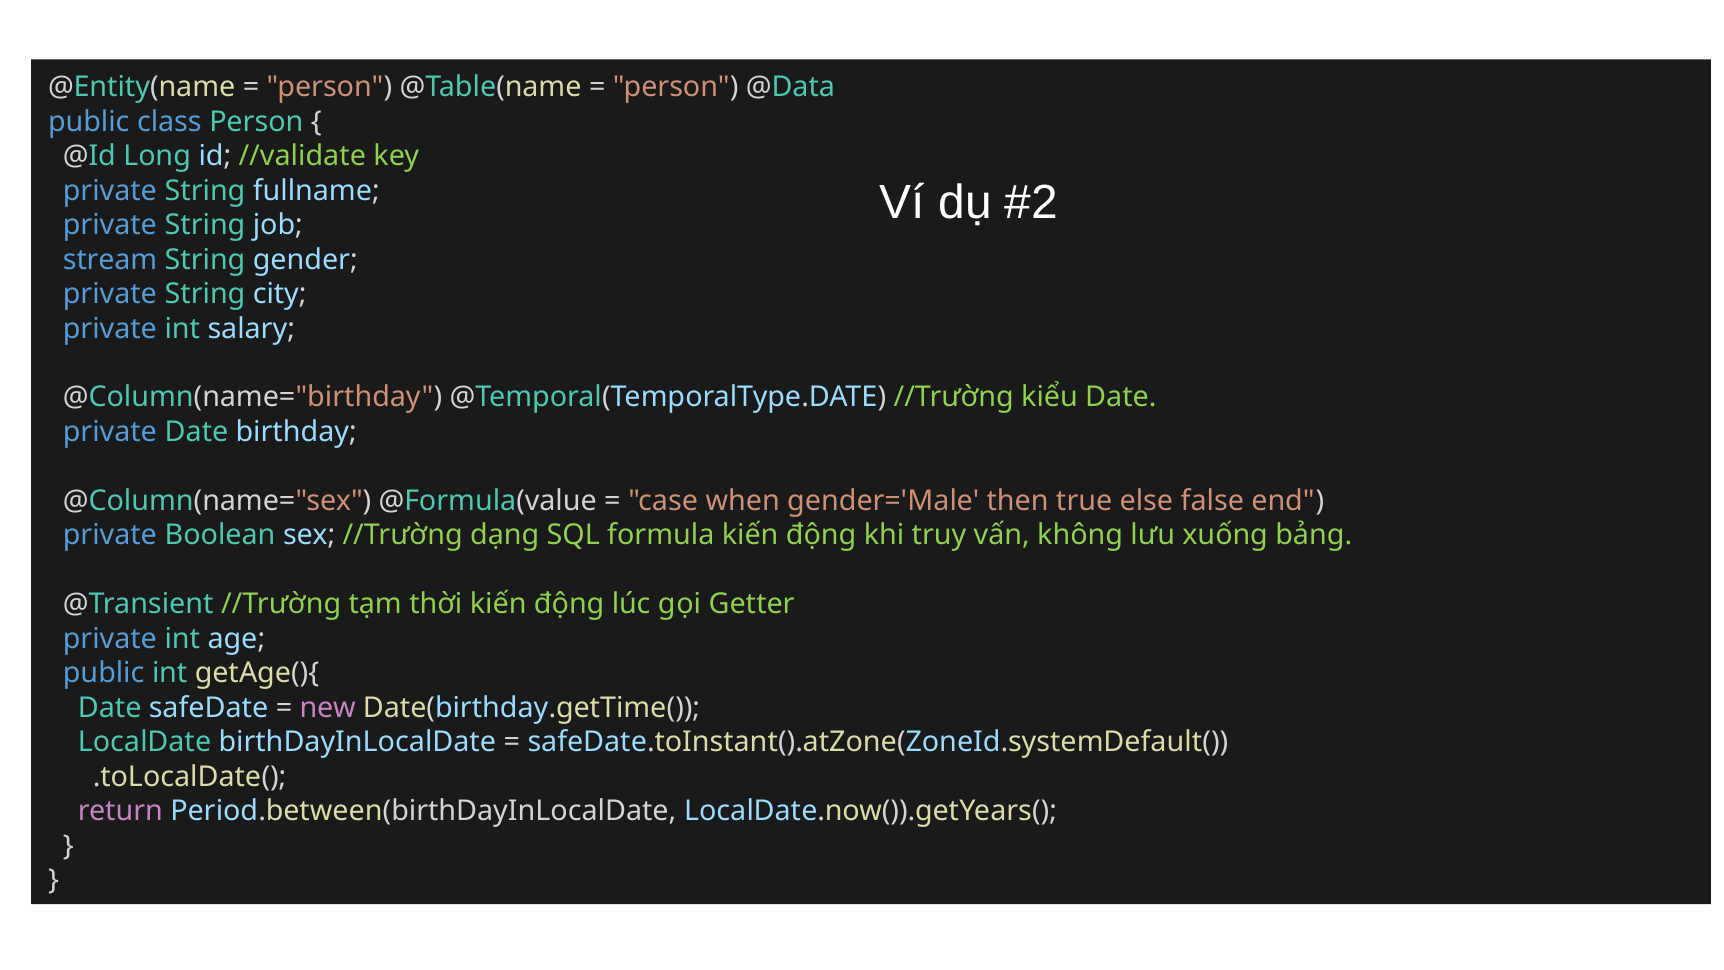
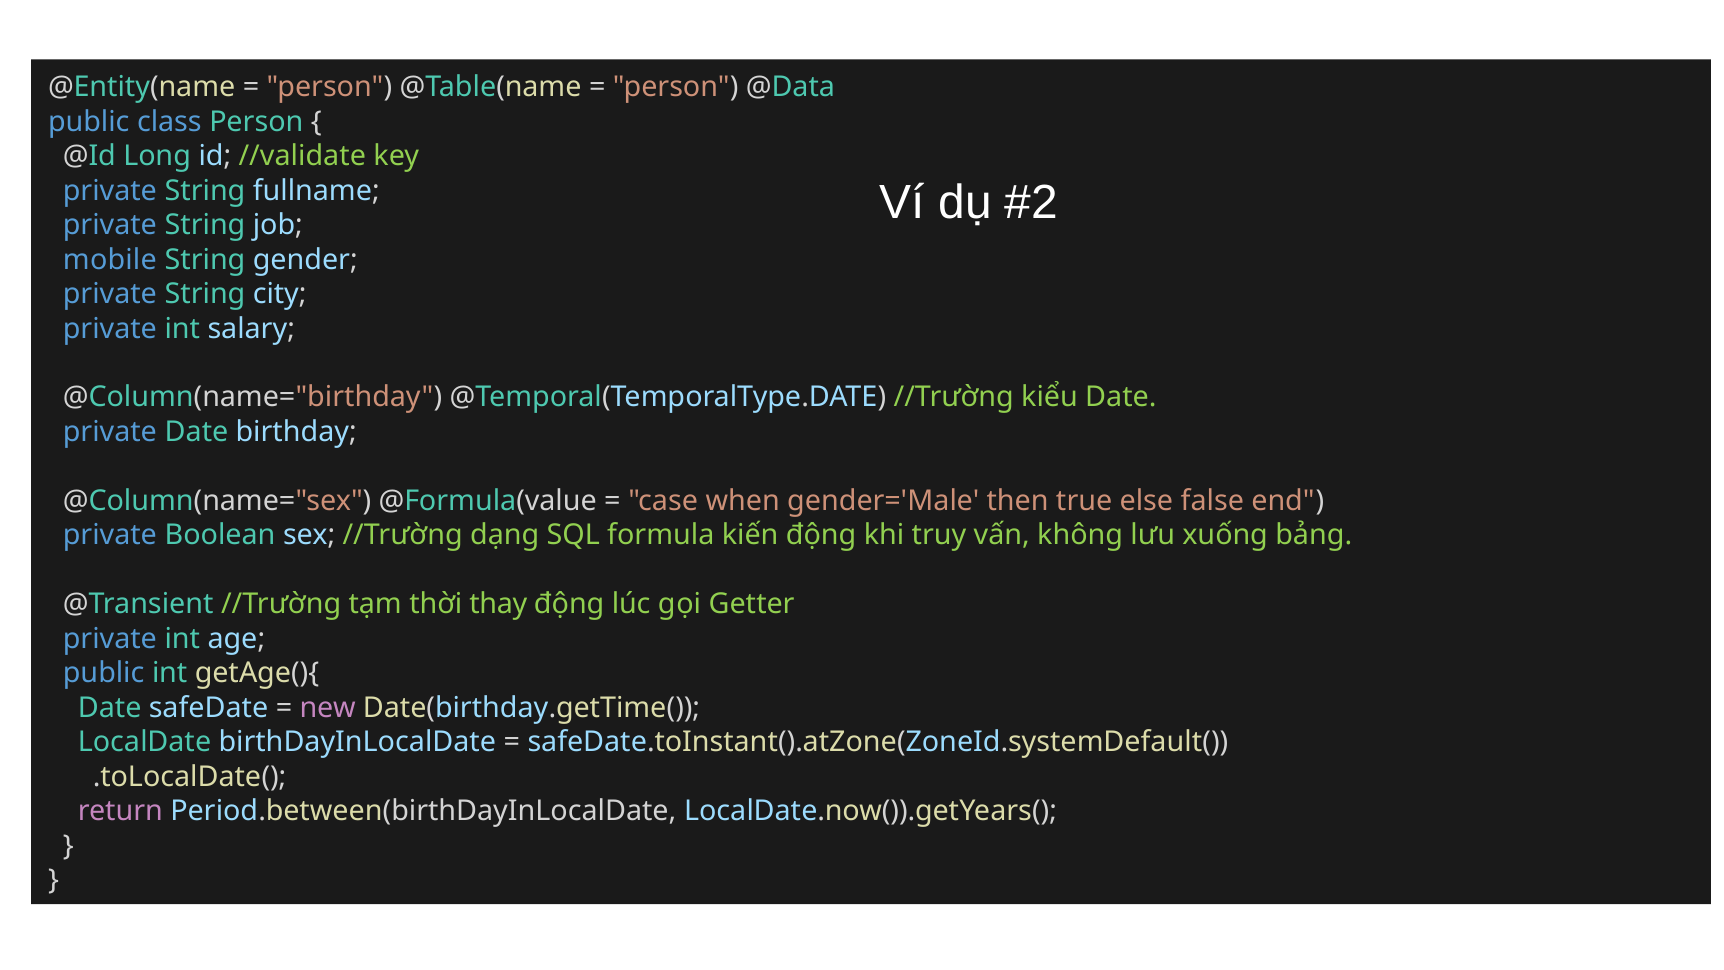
stream: stream -> mobile (110, 260)
thời kiến: kiến -> thay (498, 604)
